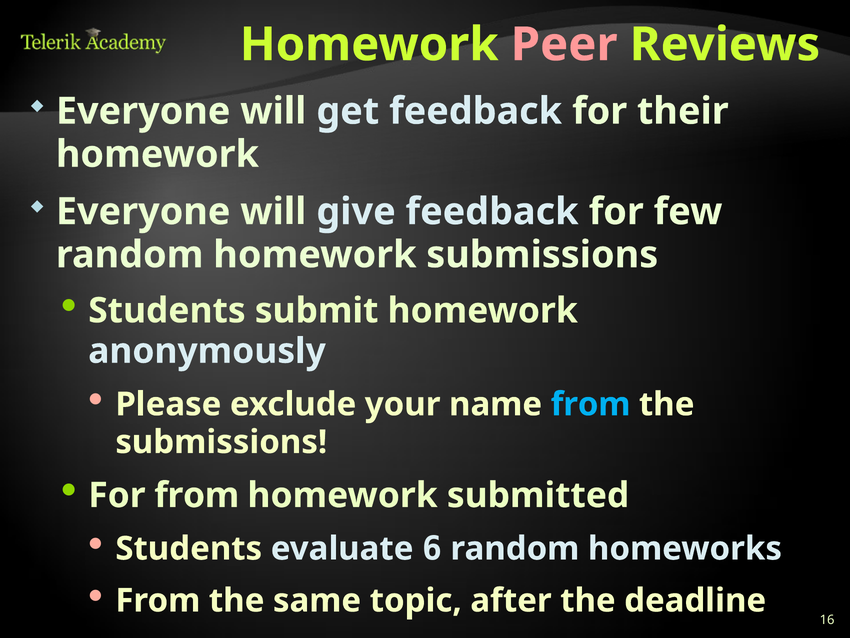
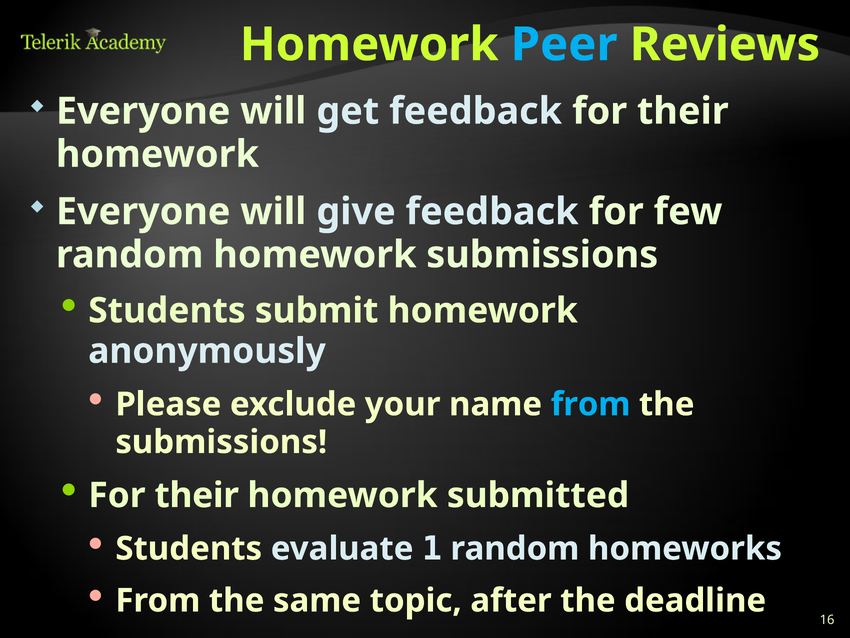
Peer colour: pink -> light blue (564, 45)
from: from -> their (197, 495)
6: 6 -> 1 (432, 548)
